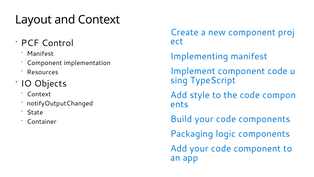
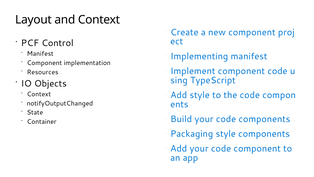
Packaging logic: logic -> style (226, 134)
